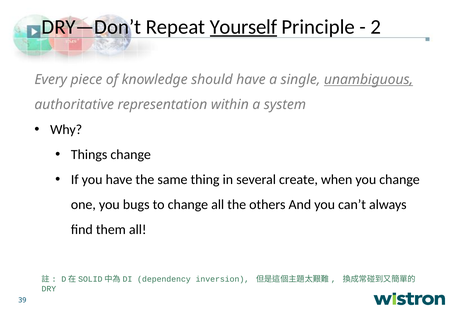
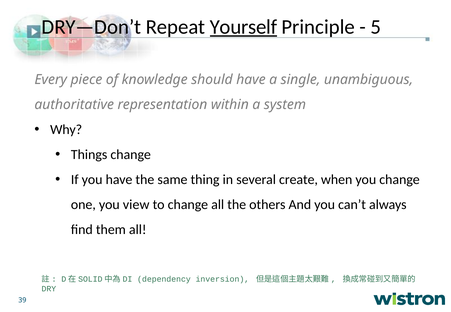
2: 2 -> 5 (376, 27)
unambiguous underline: present -> none (369, 80)
bugs: bugs -> view (136, 205)
